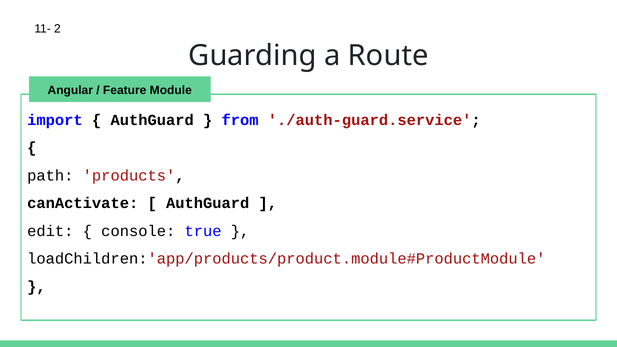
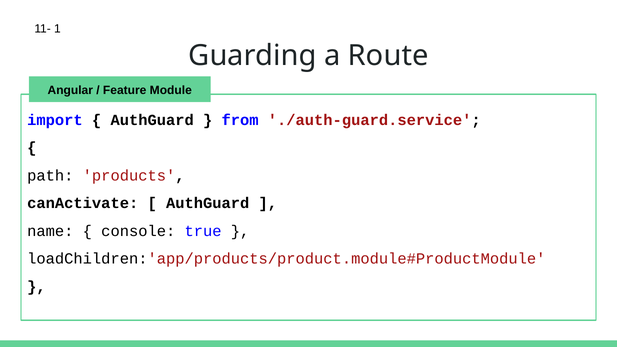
2: 2 -> 1 (57, 29)
edit: edit -> name (50, 231)
